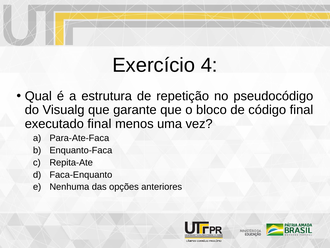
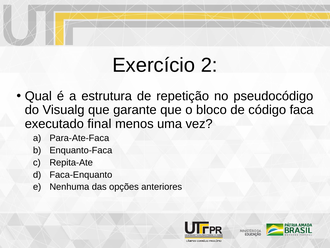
4: 4 -> 2 (209, 65)
código final: final -> faca (302, 110)
